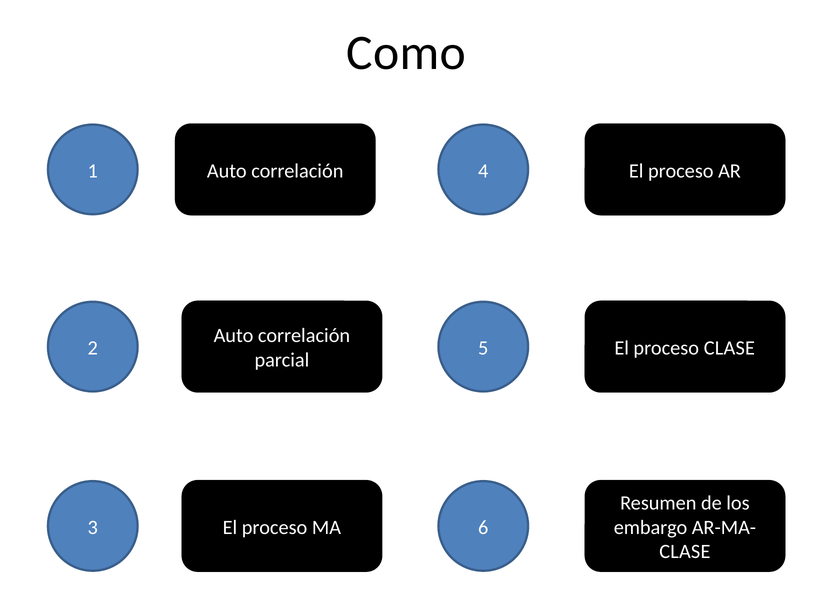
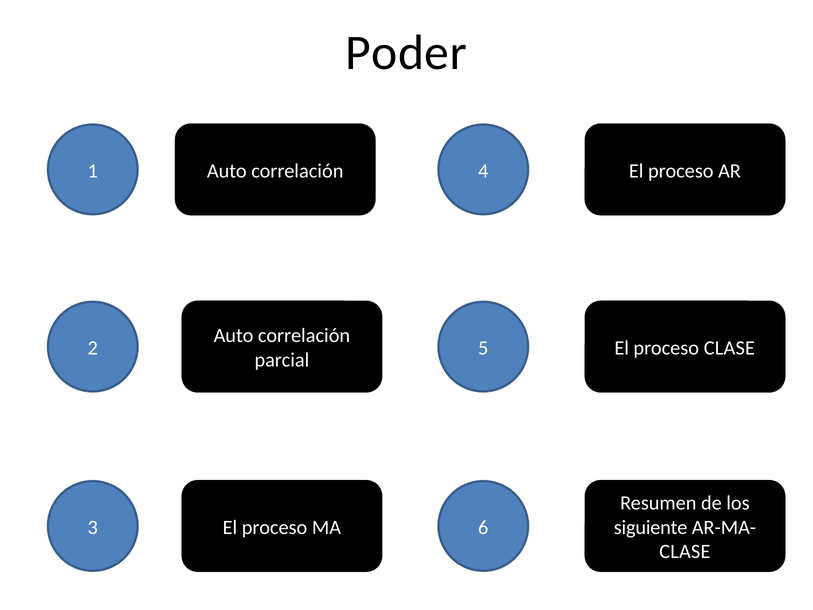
Como: Como -> Poder (406, 53)
embargo: embargo -> siguiente (651, 527)
